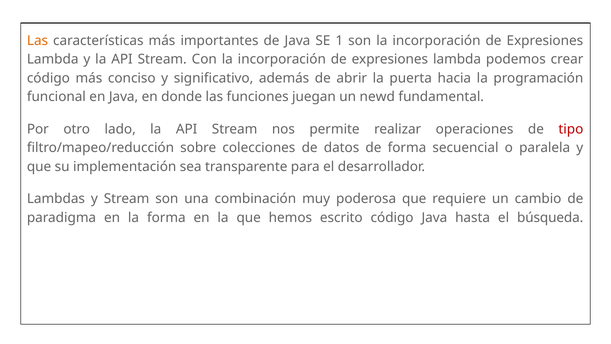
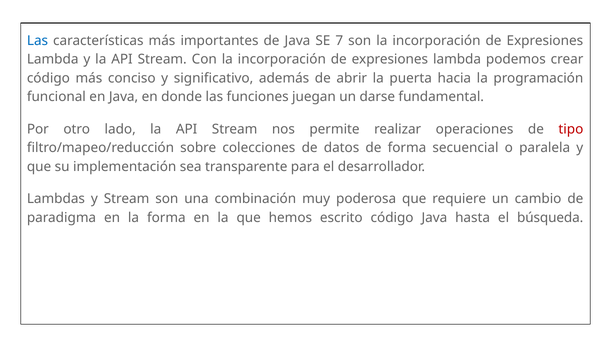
Las colour: orange -> blue (38, 41)
1: 1 -> 7 (339, 41)
newd: newd -> darse (377, 97)
